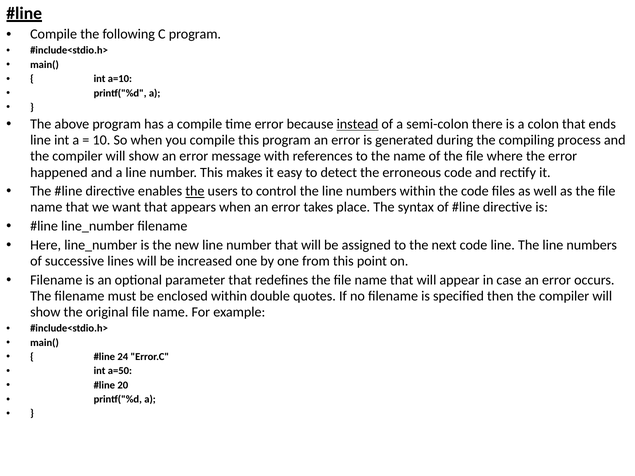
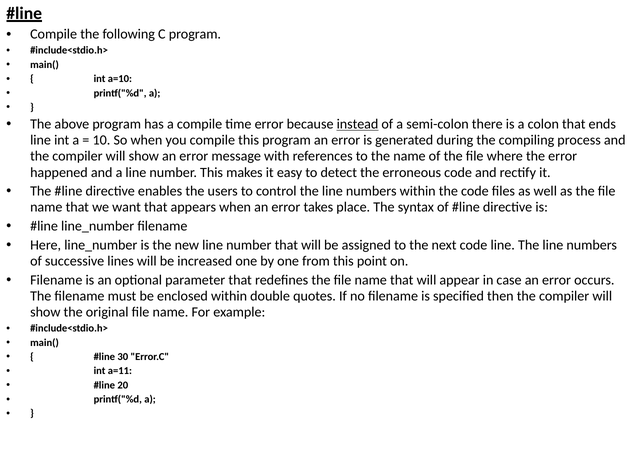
the underline: present -> none (195, 191)
24: 24 -> 30 (123, 357)
a=50: a=50 -> a=11 (120, 371)
